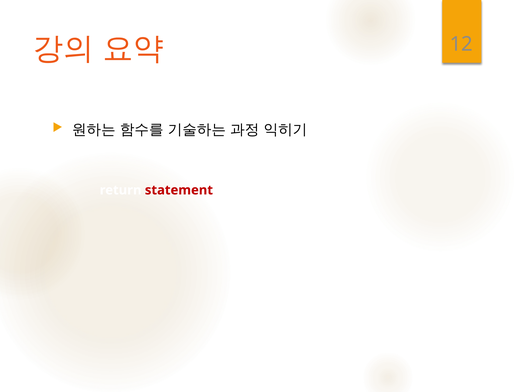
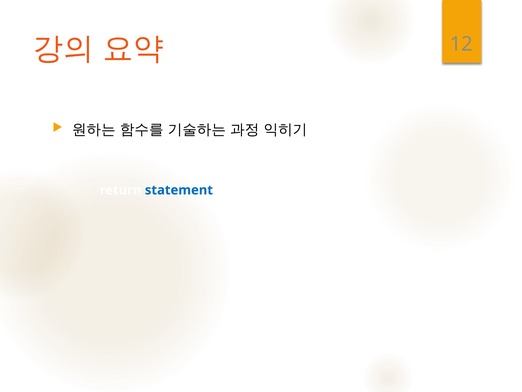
statement colour: red -> blue (179, 190)
